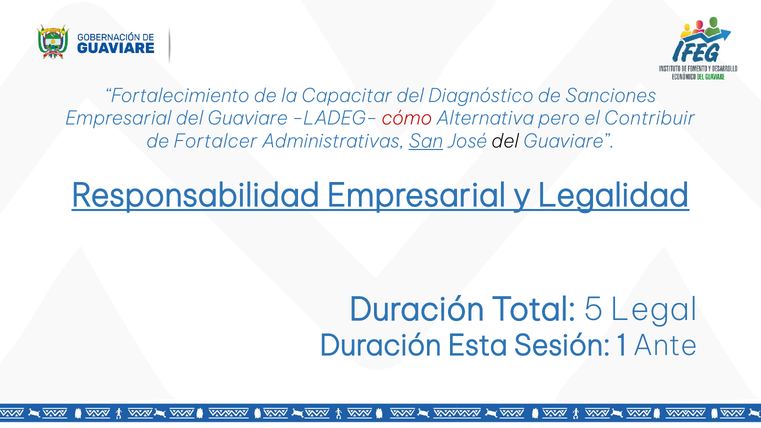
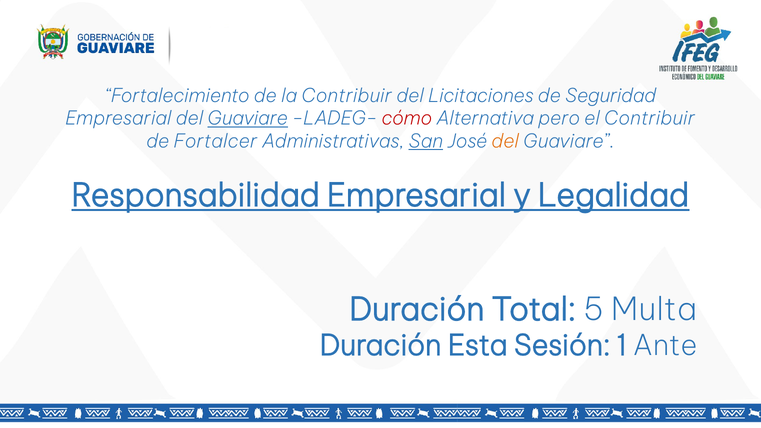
la Capacitar: Capacitar -> Contribuir (347, 96)
Diagnóstico: Diagnóstico -> Licitaciones (481, 96)
Sanciones: Sanciones -> Seguridad (611, 96)
Guaviare underline: none -> present (248, 119)
del colour: black -> orange (505, 142)
Legal: Legal -> Multa (654, 310)
